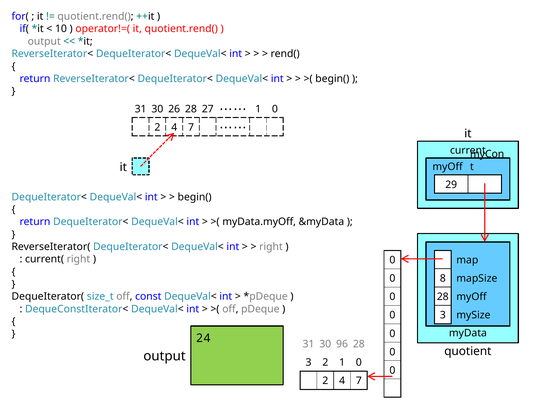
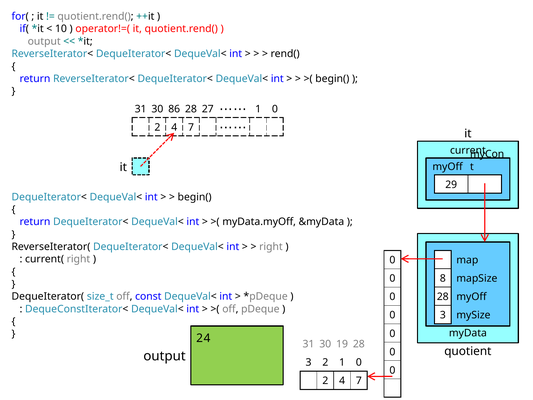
26: 26 -> 86 (174, 109)
96: 96 -> 19 (342, 344)
